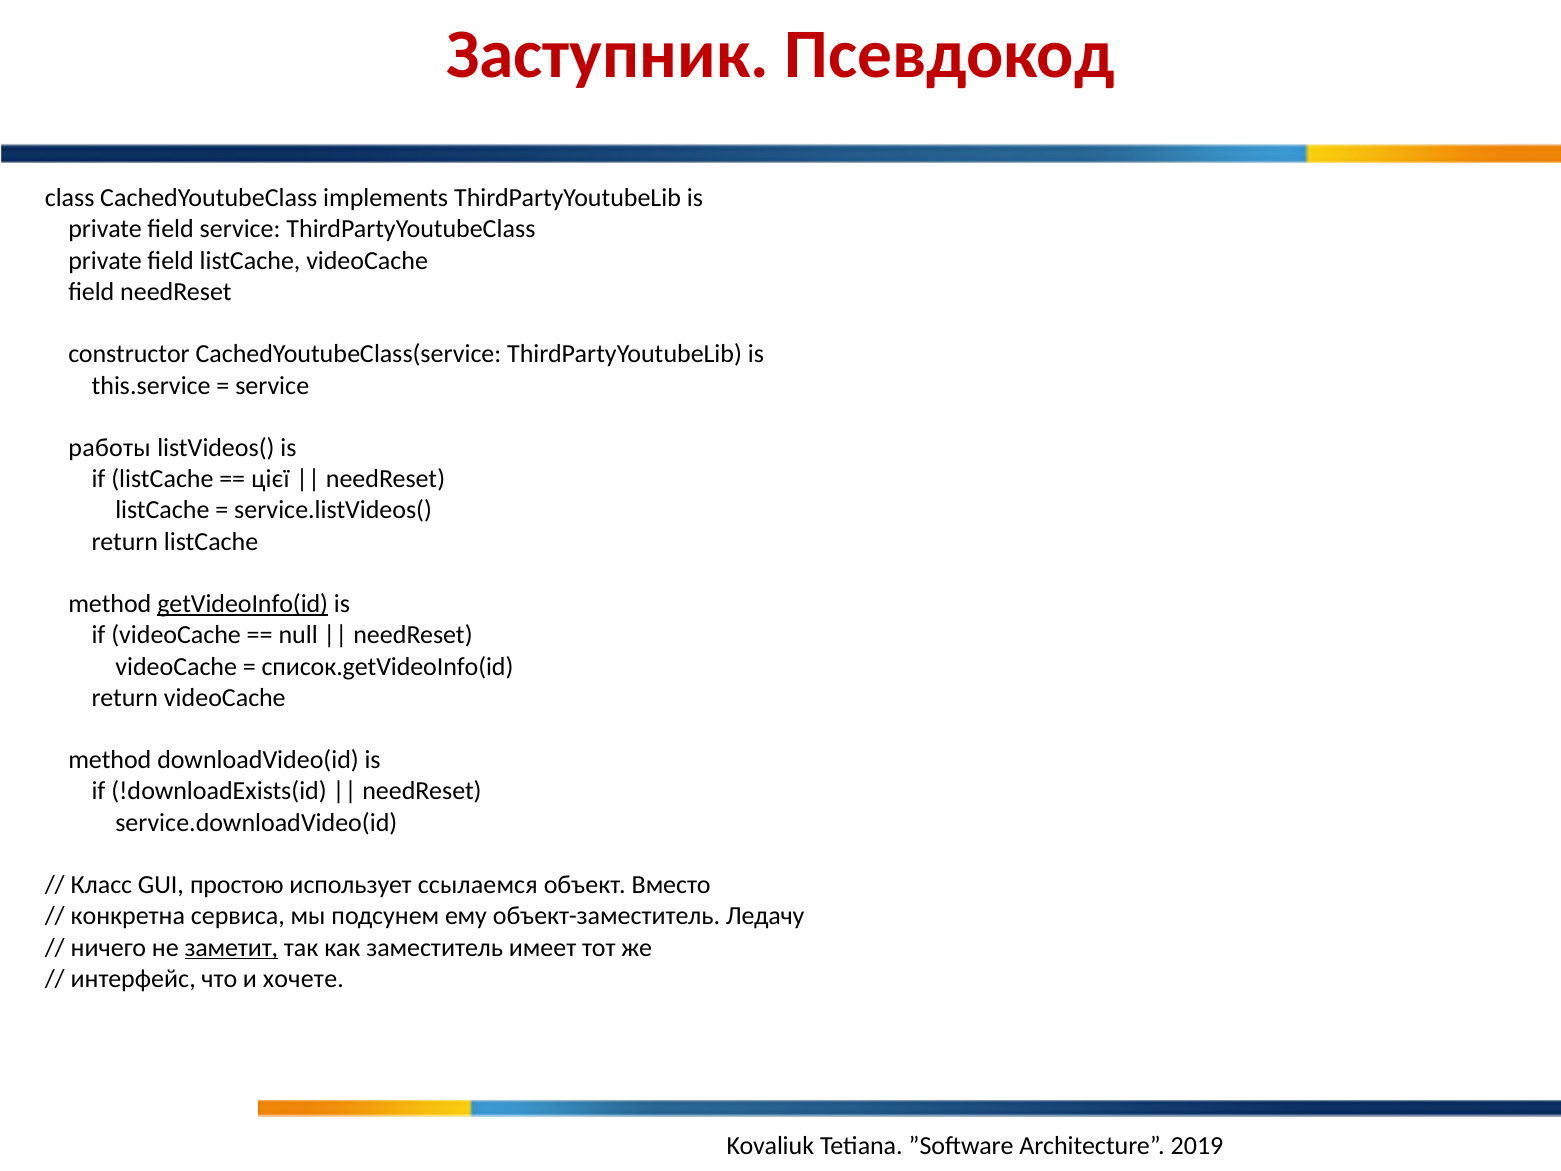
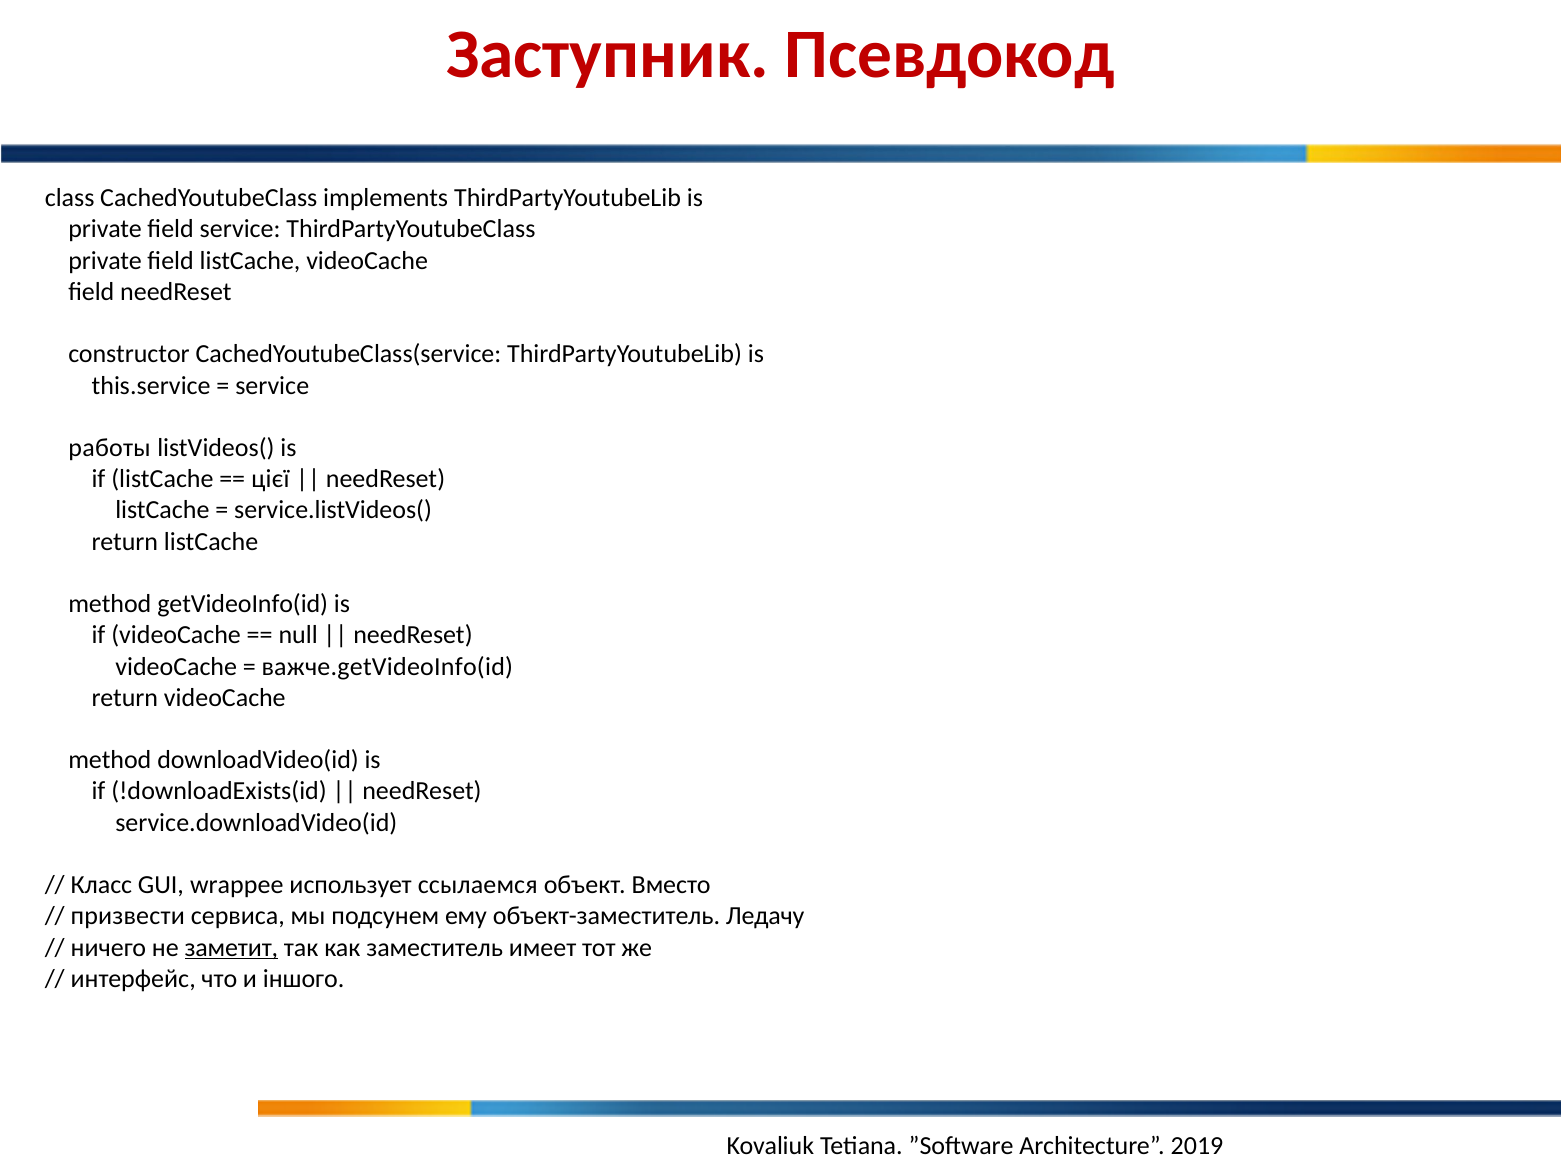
getVideoInfo(id underline: present -> none (243, 604)
список.getVideoInfo(id: список.getVideoInfo(id -> важче.getVideoInfo(id (387, 666)
простою: простою -> wrappee (237, 885)
конкретна: конкретна -> призвести (128, 916)
хочете: хочете -> іншого (304, 979)
